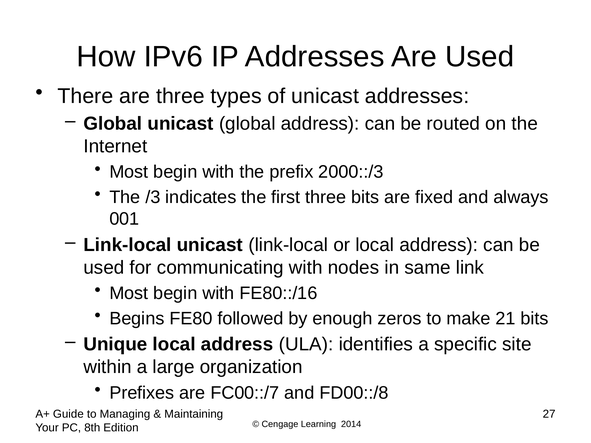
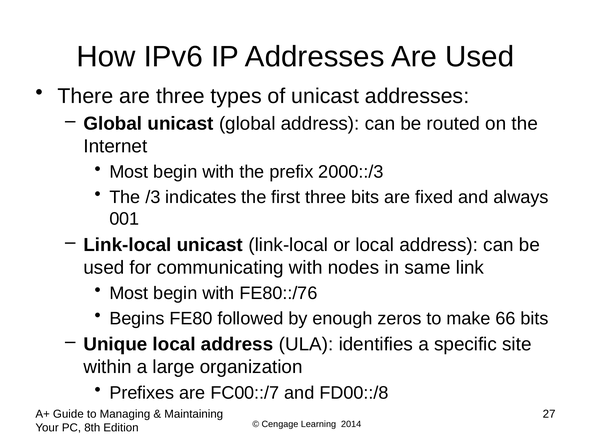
FE80::/16: FE80::/16 -> FE80::/76 (278, 293)
21: 21 -> 66 (506, 319)
